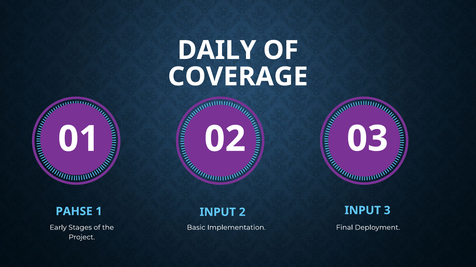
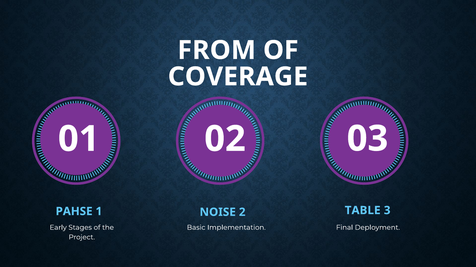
DAILY: DAILY -> FROM (217, 50)
INPUT: INPUT -> TABLE (363, 211)
INPUT: INPUT -> NOISE (218, 213)
